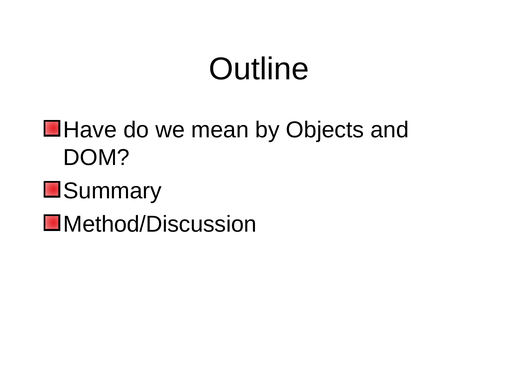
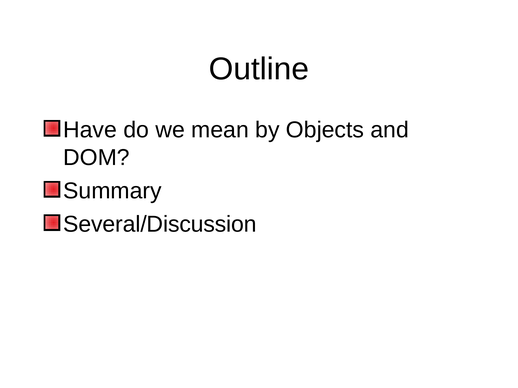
Method/Discussion: Method/Discussion -> Several/Discussion (160, 225)
